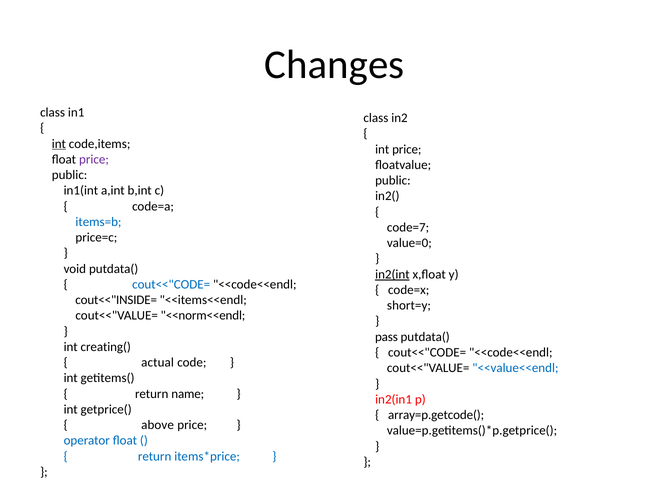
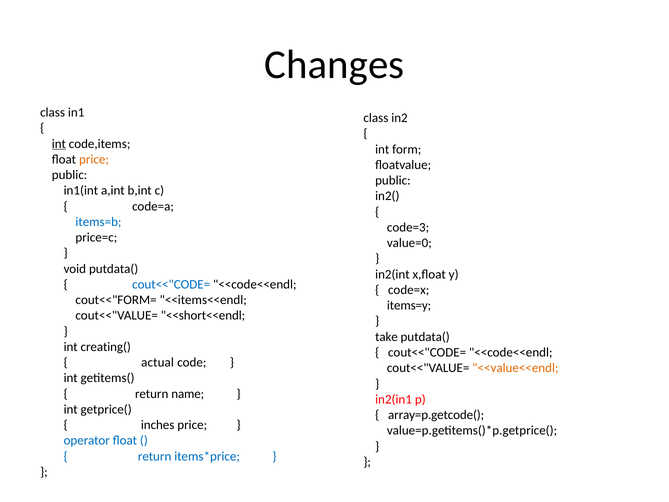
int price: price -> form (407, 149)
price colour: purple -> orange (94, 159)
code=7: code=7 -> code=3 (408, 227)
in2(int underline: present -> none (392, 274)
cout<<"INSIDE=: cout<<"INSIDE= -> cout<<"FORM= (116, 300)
short=y: short=y -> items=y (409, 305)
<<norm<<endl: <<norm<<endl -> <<short<<endl (203, 315)
pass: pass -> take (386, 337)
<<value<<endl colour: blue -> orange (515, 368)
above: above -> inches (158, 425)
